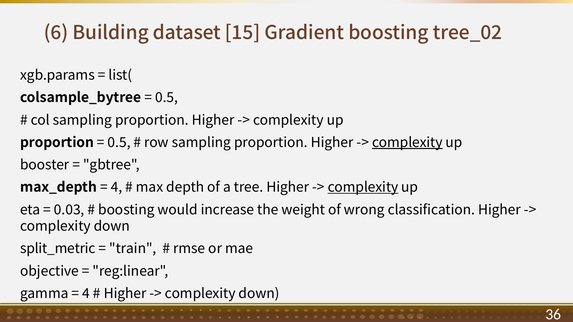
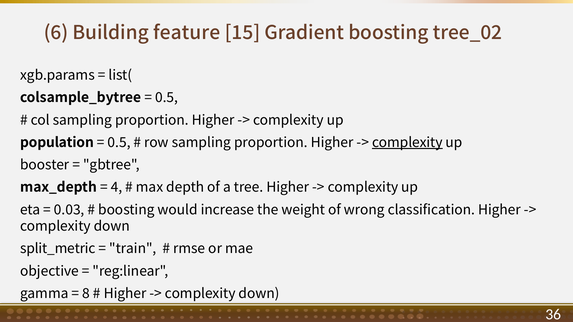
dataset: dataset -> feature (187, 33)
proportion: proportion -> population (57, 143)
complexity underline: present -> none (363, 188)
4: 4 -> 8 (86, 294)
